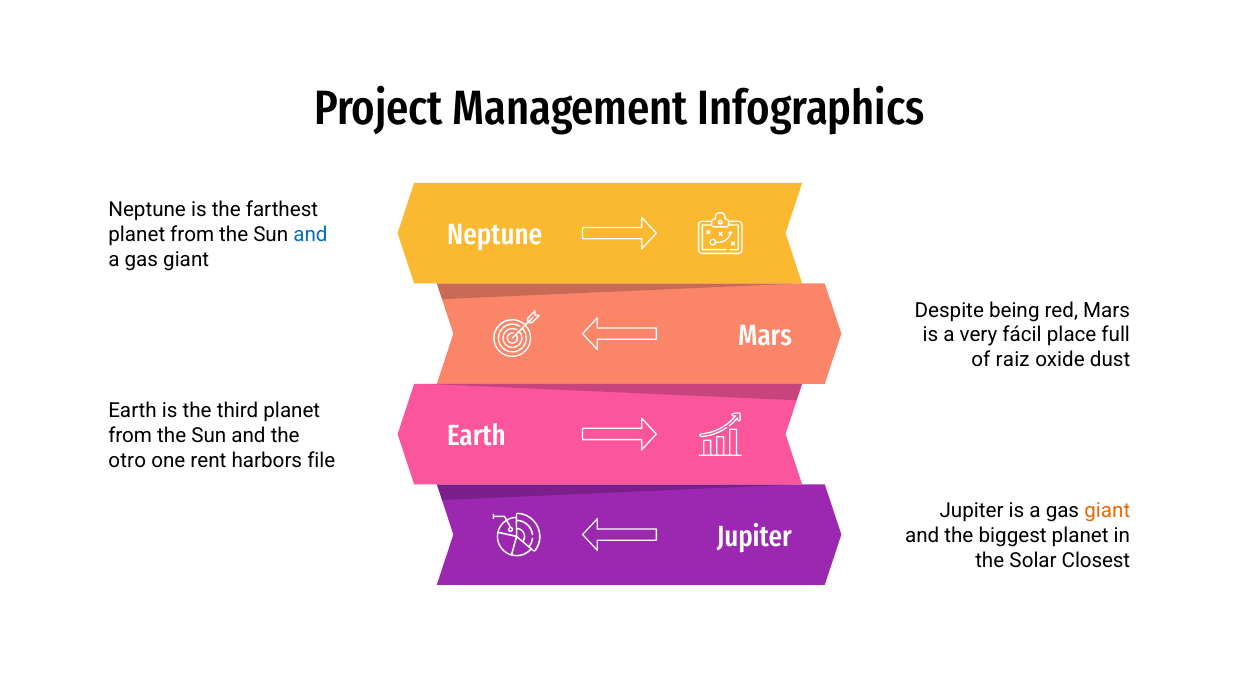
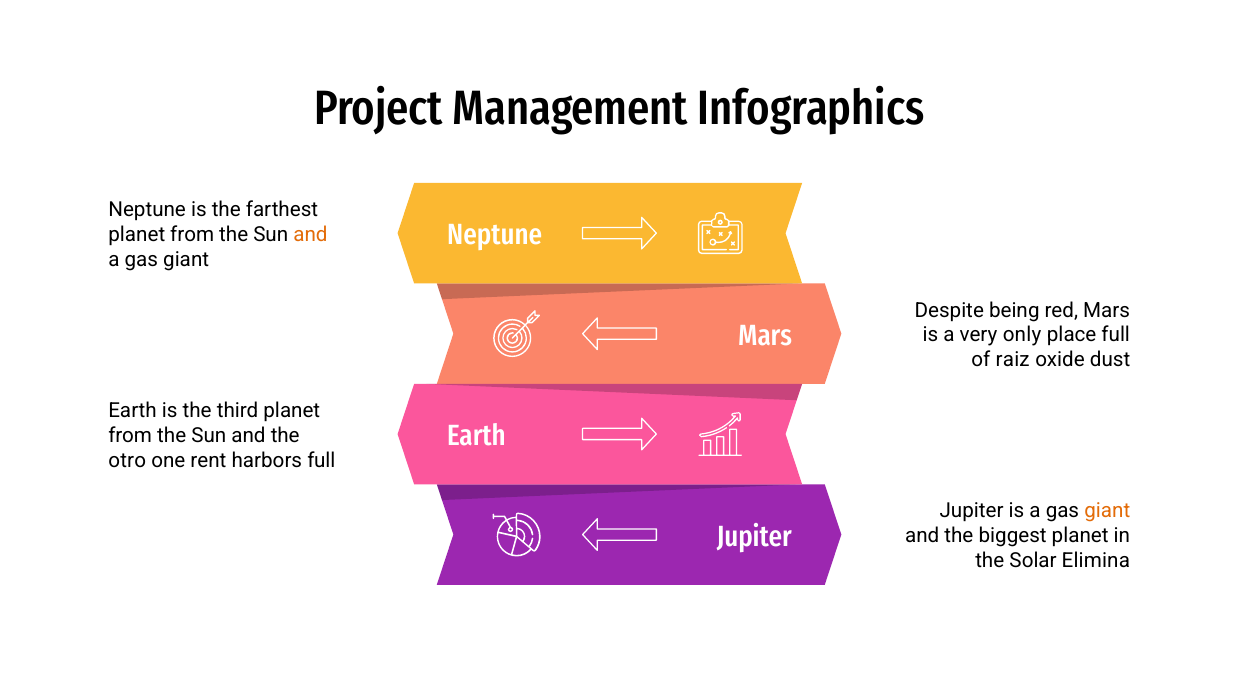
and colour: blue -> orange (310, 235)
fácil: fácil -> only (1022, 335)
harbors file: file -> full (321, 460)
Closest: Closest -> Elimina (1096, 561)
